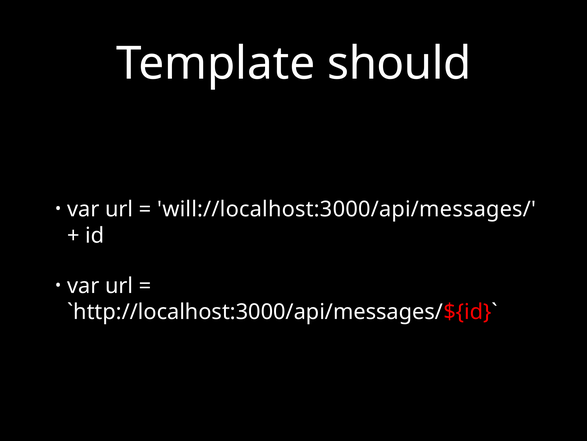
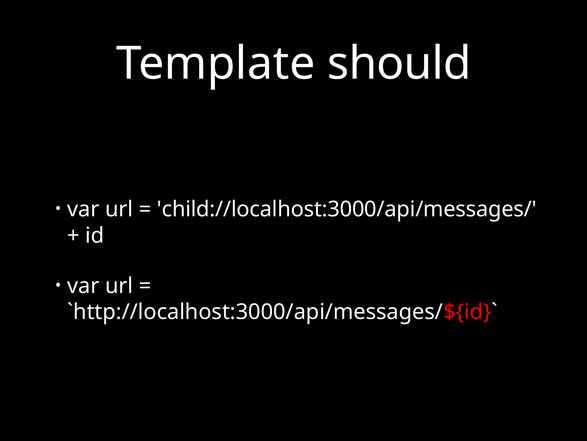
will://localhost:3000/api/messages/: will://localhost:3000/api/messages/ -> child://localhost:3000/api/messages/ (347, 209)
